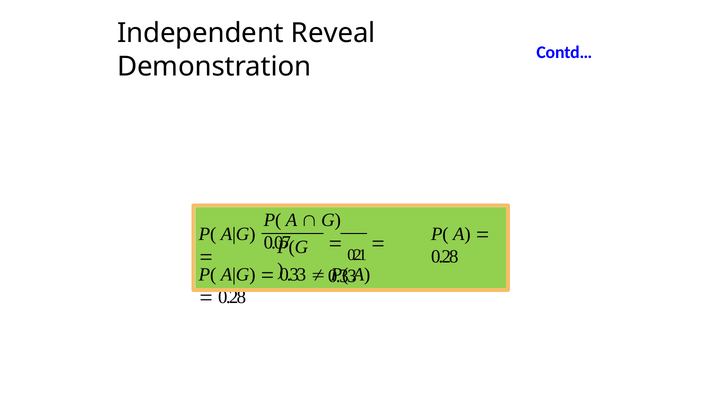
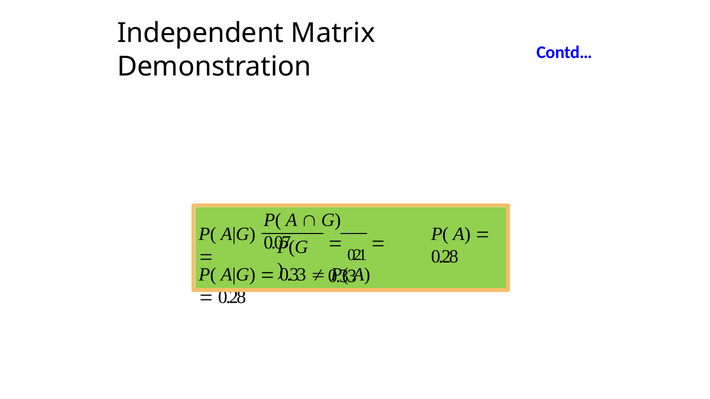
Reveal: Reveal -> Matrix (333, 33)
